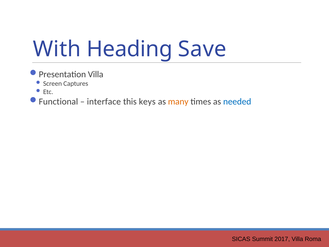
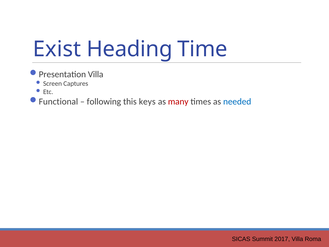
With: With -> Exist (57, 49)
Save: Save -> Time (202, 49)
interface: interface -> following (104, 102)
many colour: orange -> red (178, 102)
